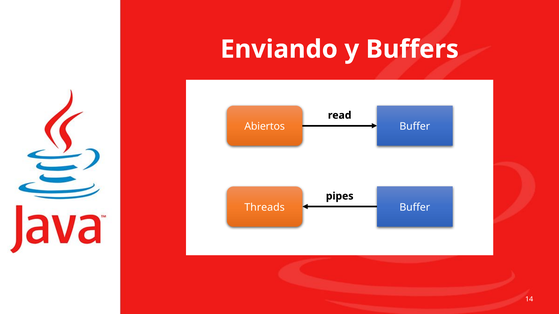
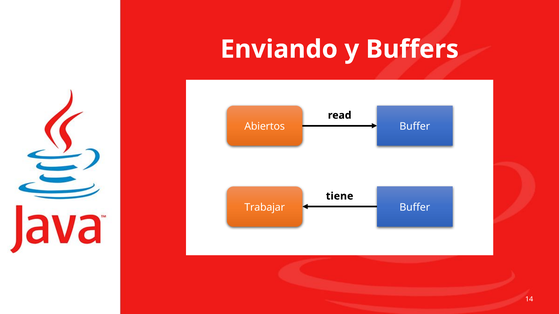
pipes: pipes -> tiene (340, 196)
Threads: Threads -> Trabajar (265, 208)
